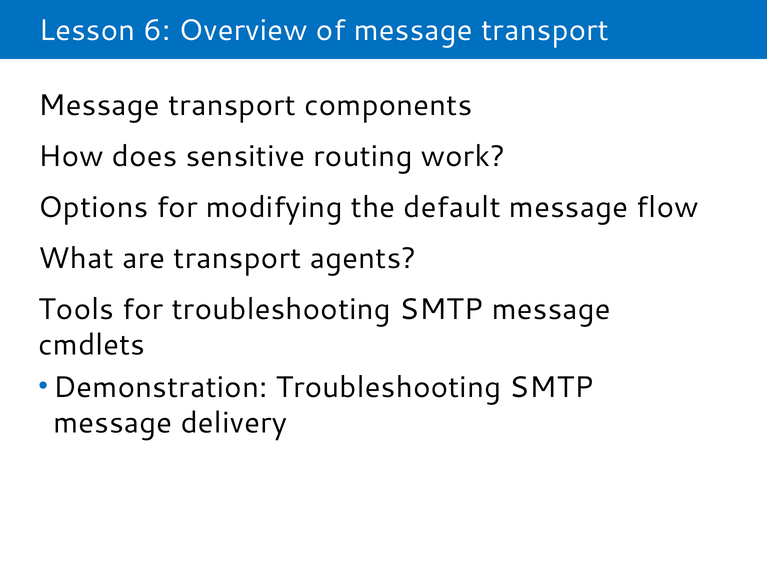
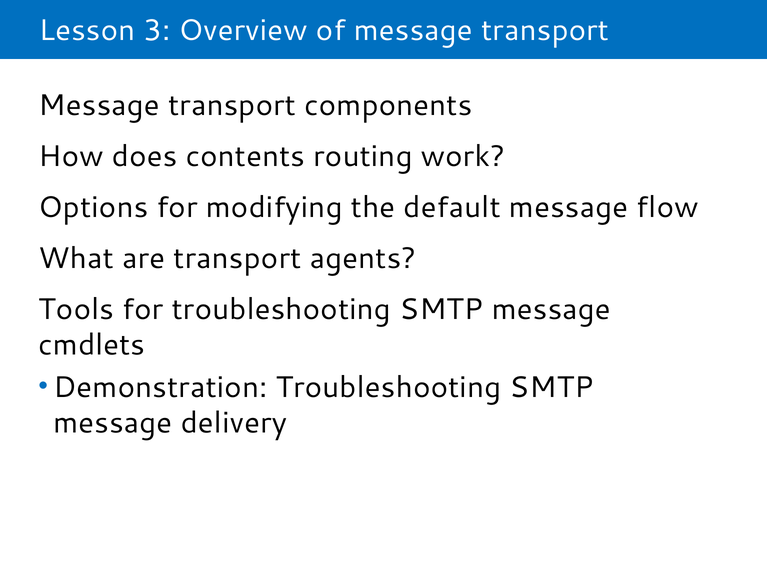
6: 6 -> 3 (157, 30)
sensitive: sensitive -> contents (245, 157)
